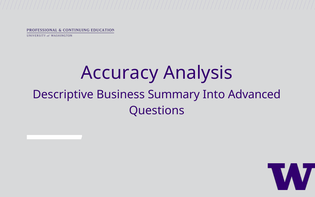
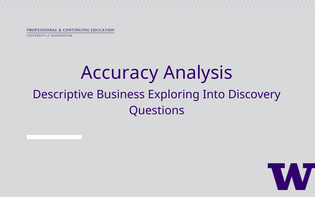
Summary: Summary -> Exploring (174, 94)
Advanced: Advanced -> Discovery (254, 94)
